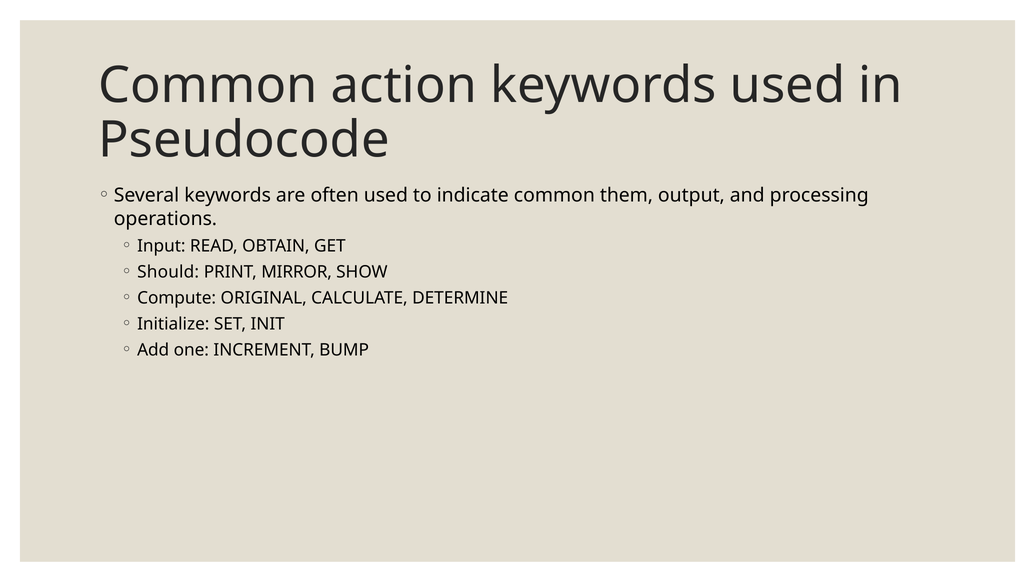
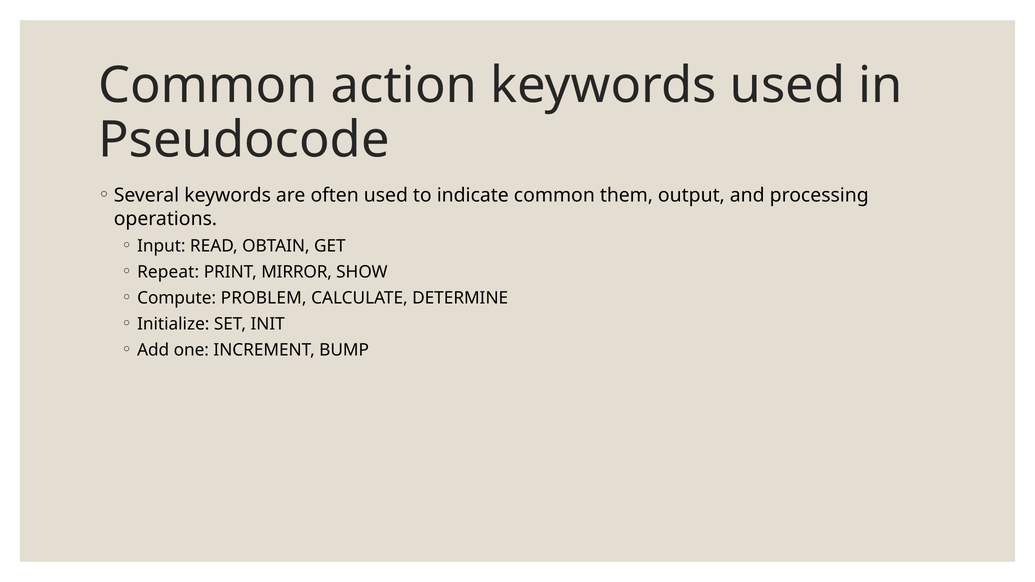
Should: Should -> Repeat (168, 272)
ORIGINAL: ORIGINAL -> PROBLEM (264, 298)
